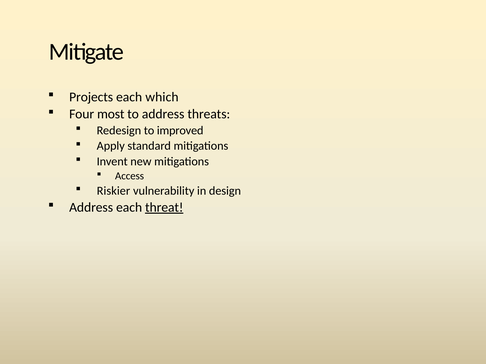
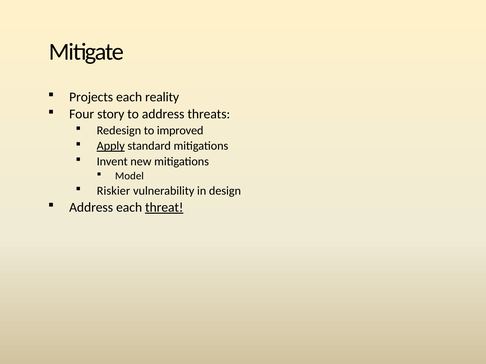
which: which -> reality (162, 97)
most: most -> story (111, 114)
Apply underline: none -> present (111, 146)
Access: Access -> Model (129, 176)
